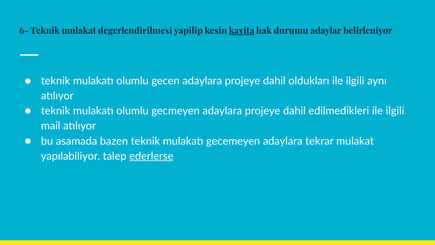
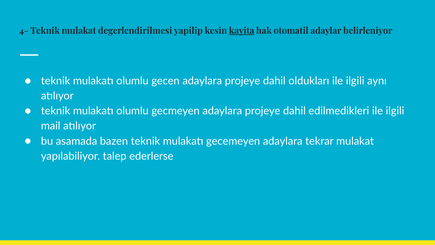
6-: 6- -> 4- (24, 31)
durumu: durumu -> otomatil (291, 31)
ederlerse underline: present -> none (151, 156)
